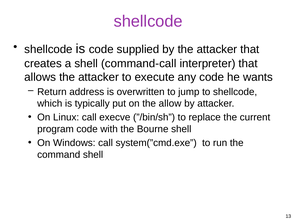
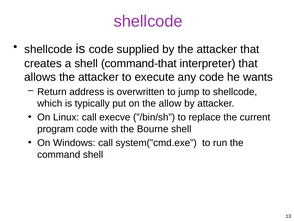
command-call: command-call -> command-that (139, 63)
